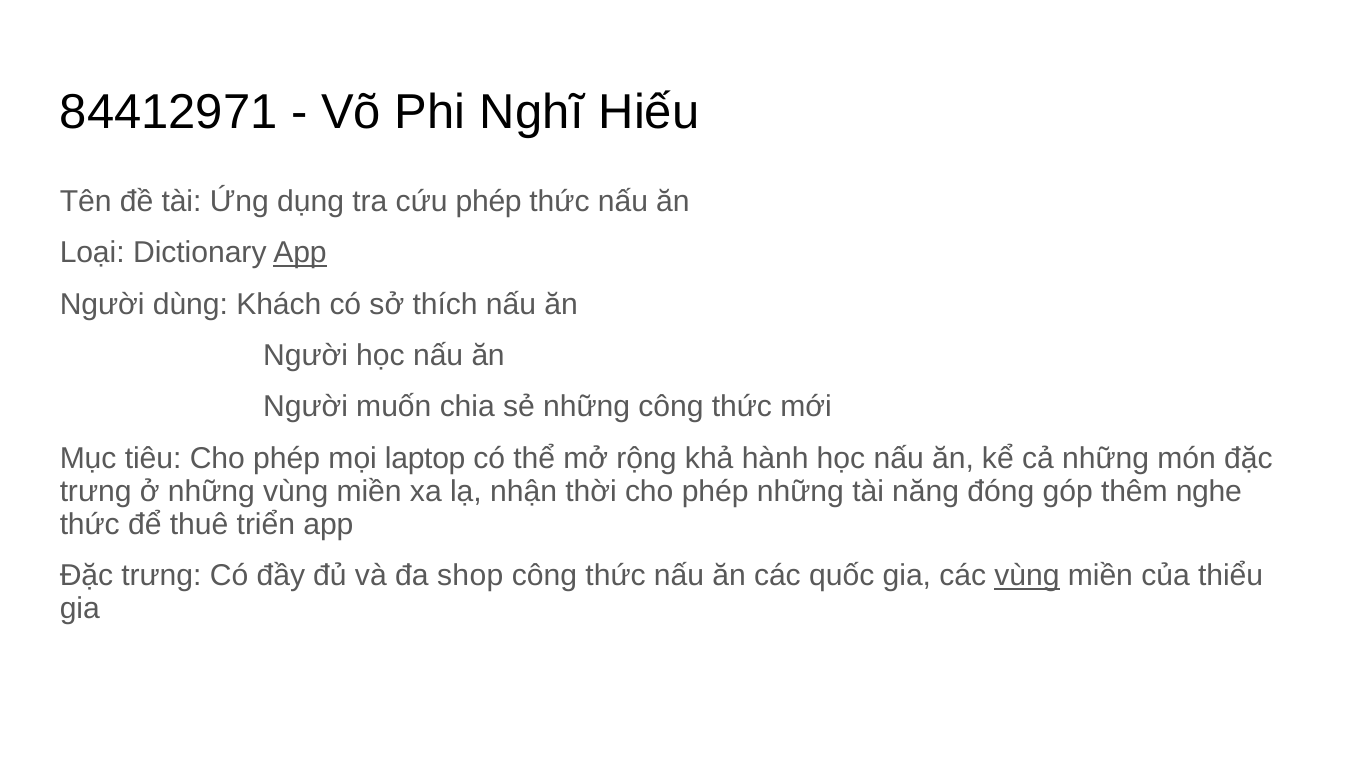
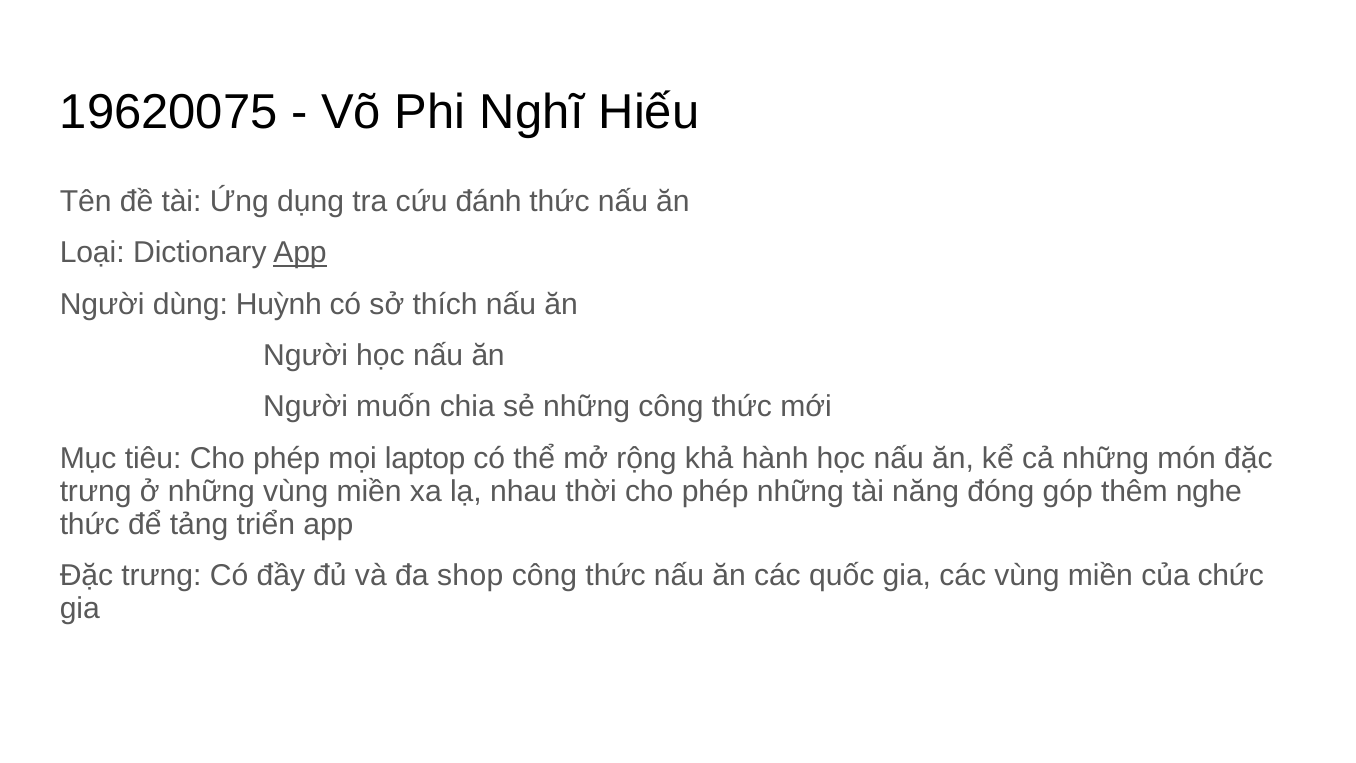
84412971: 84412971 -> 19620075 (169, 112)
cứu phép: phép -> đánh (489, 202)
Khách: Khách -> Huỳnh (279, 304)
nhận: nhận -> nhau (524, 491)
thuê: thuê -> tảng (199, 524)
vùng underline: present -> none (1027, 576)
thiểu: thiểu -> chức (1231, 576)
